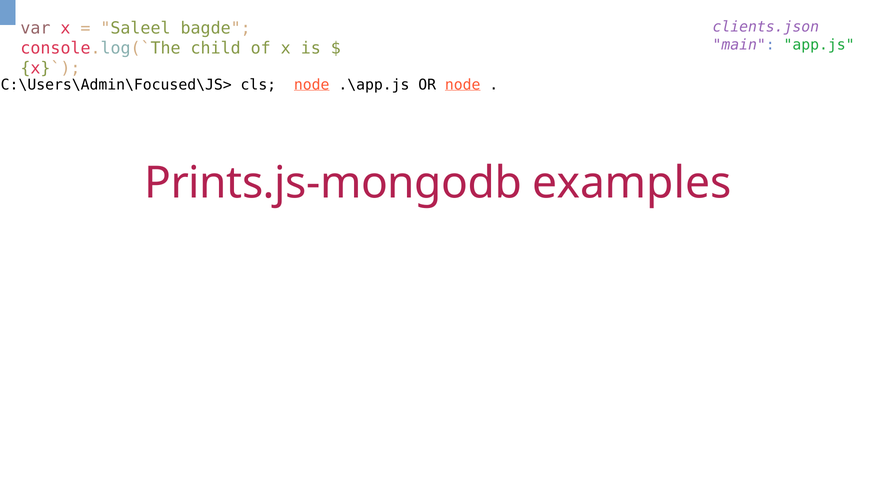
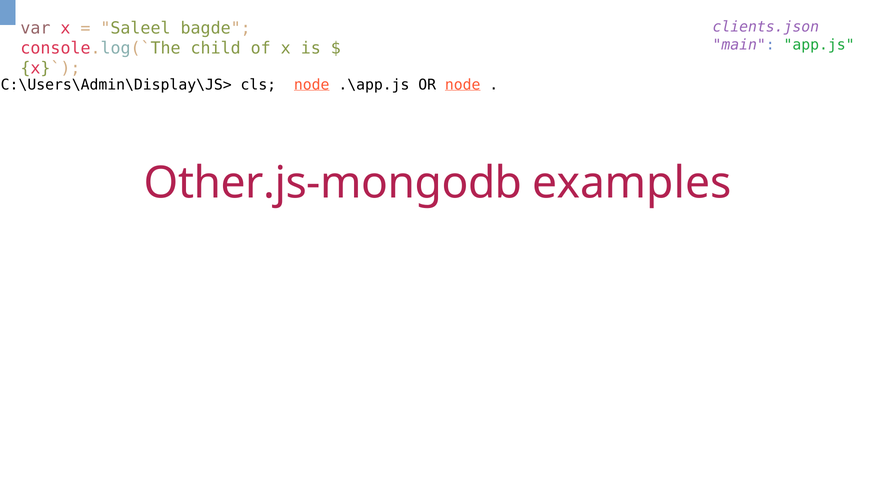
C:\Users\Admin\Focused\JS>: C:\Users\Admin\Focused\JS> -> C:\Users\Admin\Display\JS> (116, 85)
Prints.js-mongodb: Prints.js-mongodb -> Other.js-mongodb (333, 183)
